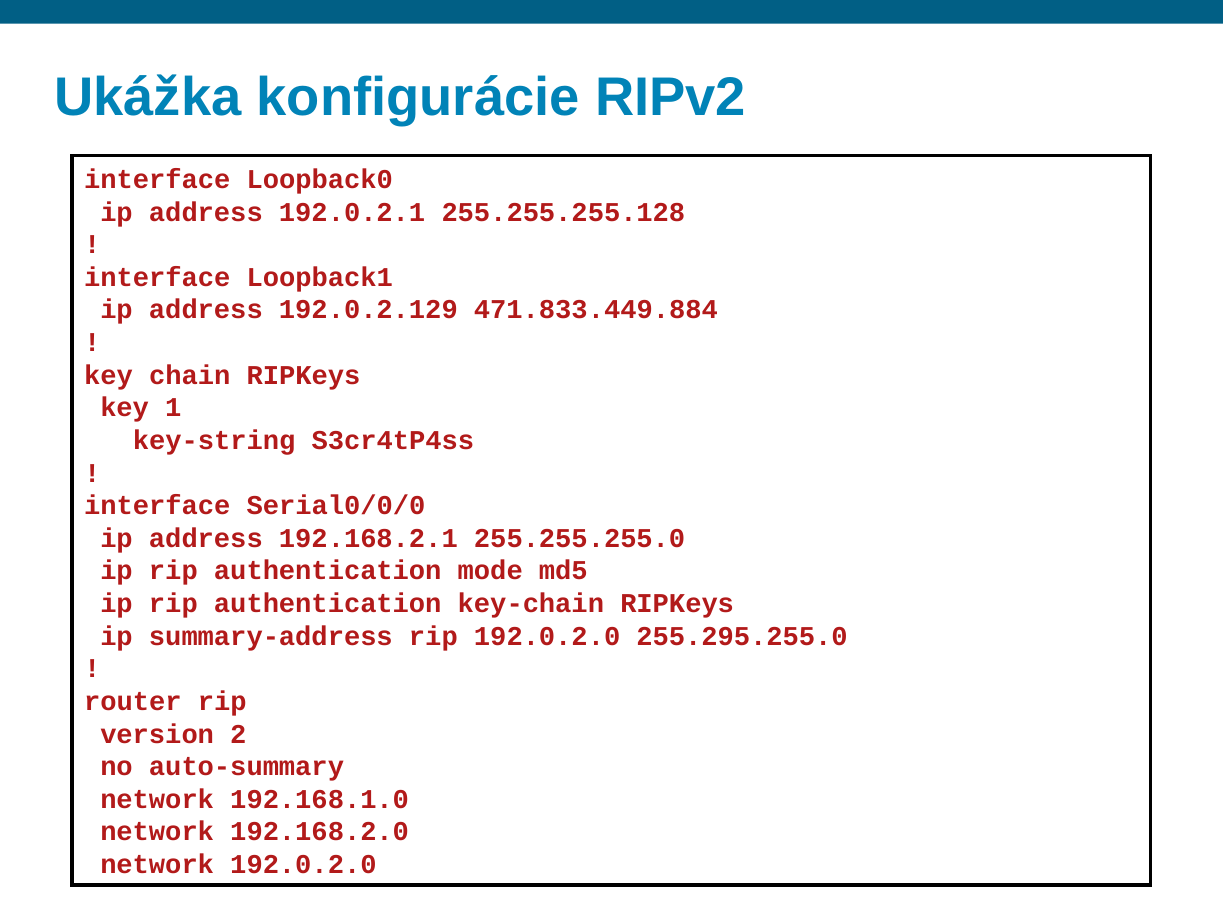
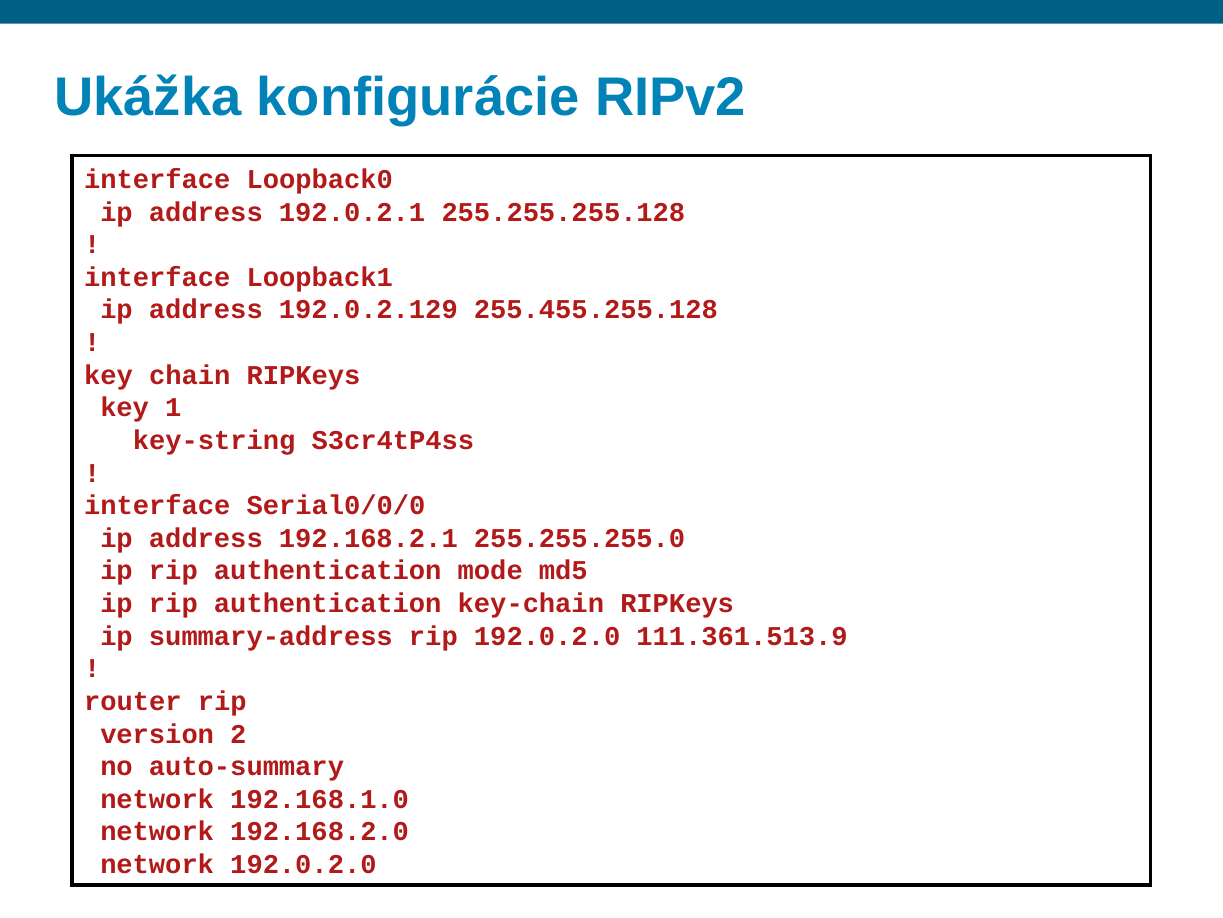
471.833.449.884: 471.833.449.884 -> 255.455.255.128 (596, 310)
255.295.255.0: 255.295.255.0 -> 111.361.513.9 (742, 636)
